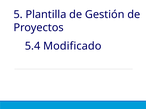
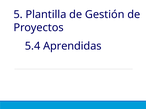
Modificado: Modificado -> Aprendidas (72, 46)
